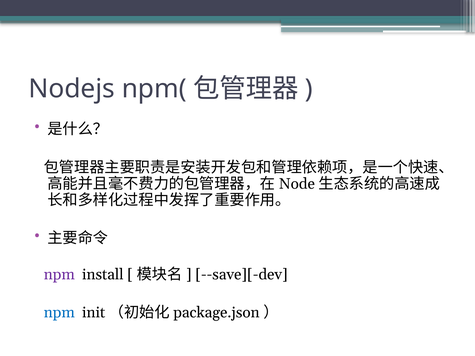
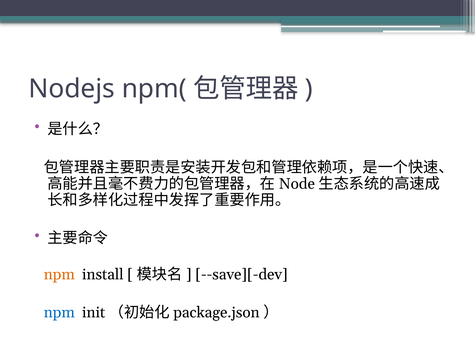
npm colour: purple -> orange (59, 275)
